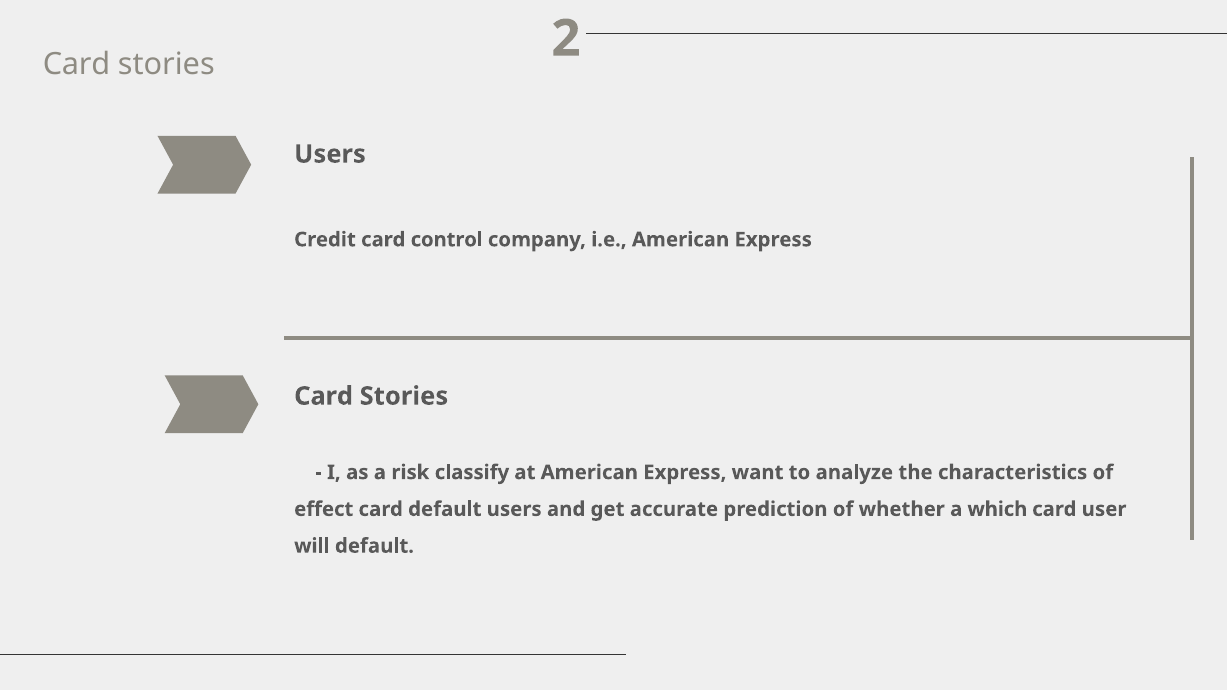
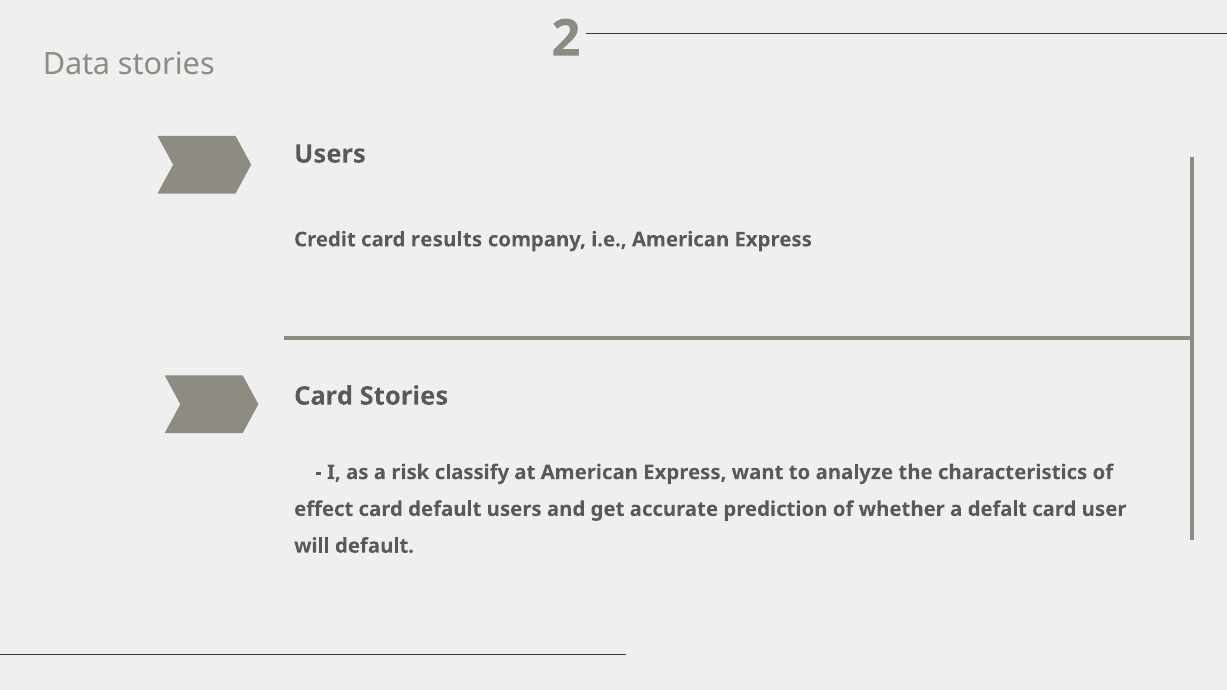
Card: Card -> Data (76, 64)
control: control -> results (447, 240)
which: which -> defalt (997, 509)
